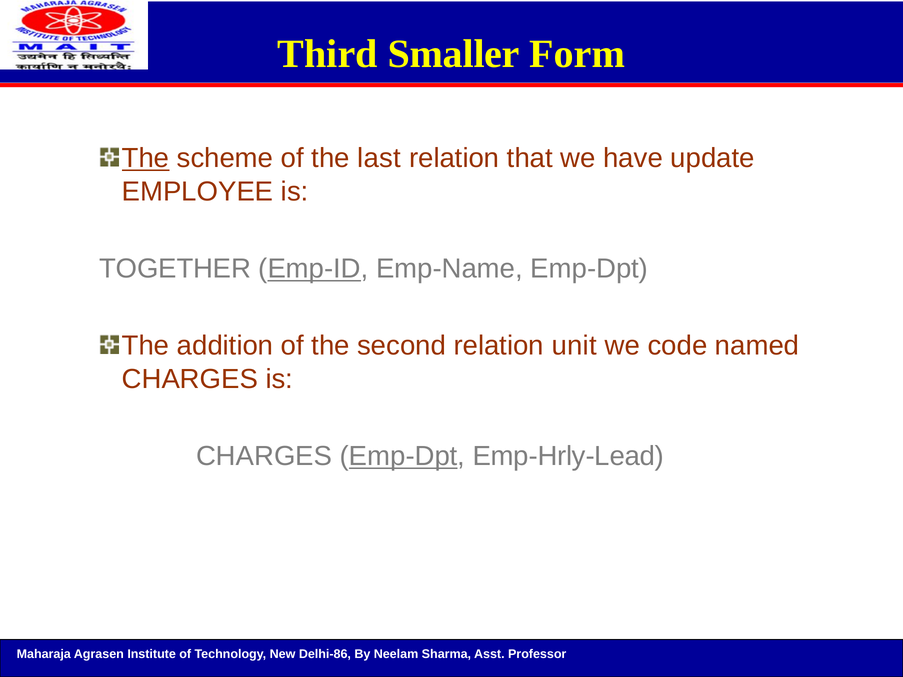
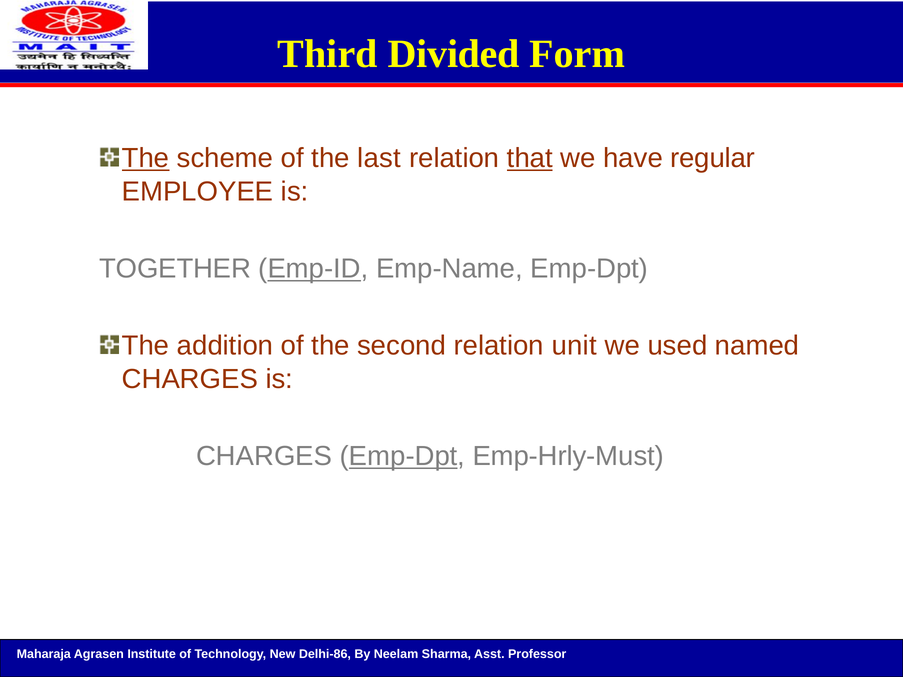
Smaller: Smaller -> Divided (454, 54)
that underline: none -> present (530, 158)
update: update -> regular (713, 158)
code: code -> used (678, 346)
Emp-Hrly-Lead: Emp-Hrly-Lead -> Emp-Hrly-Must (568, 456)
